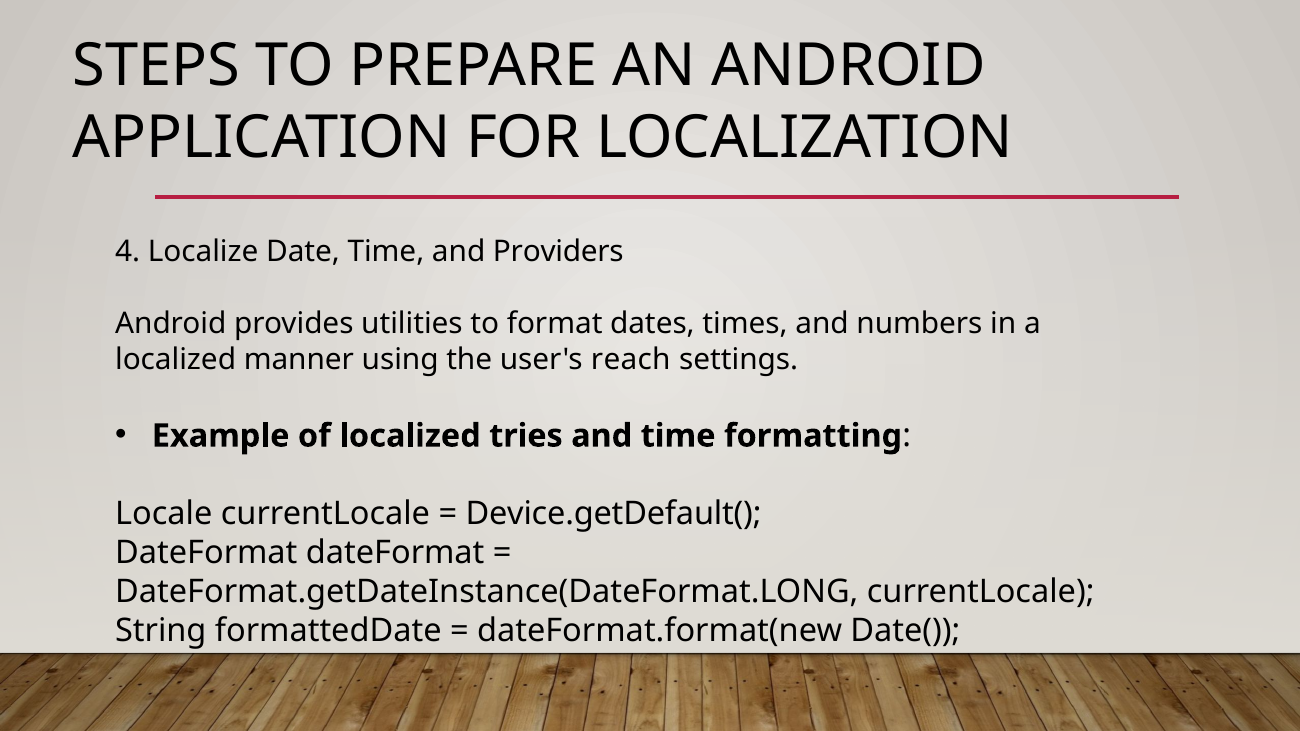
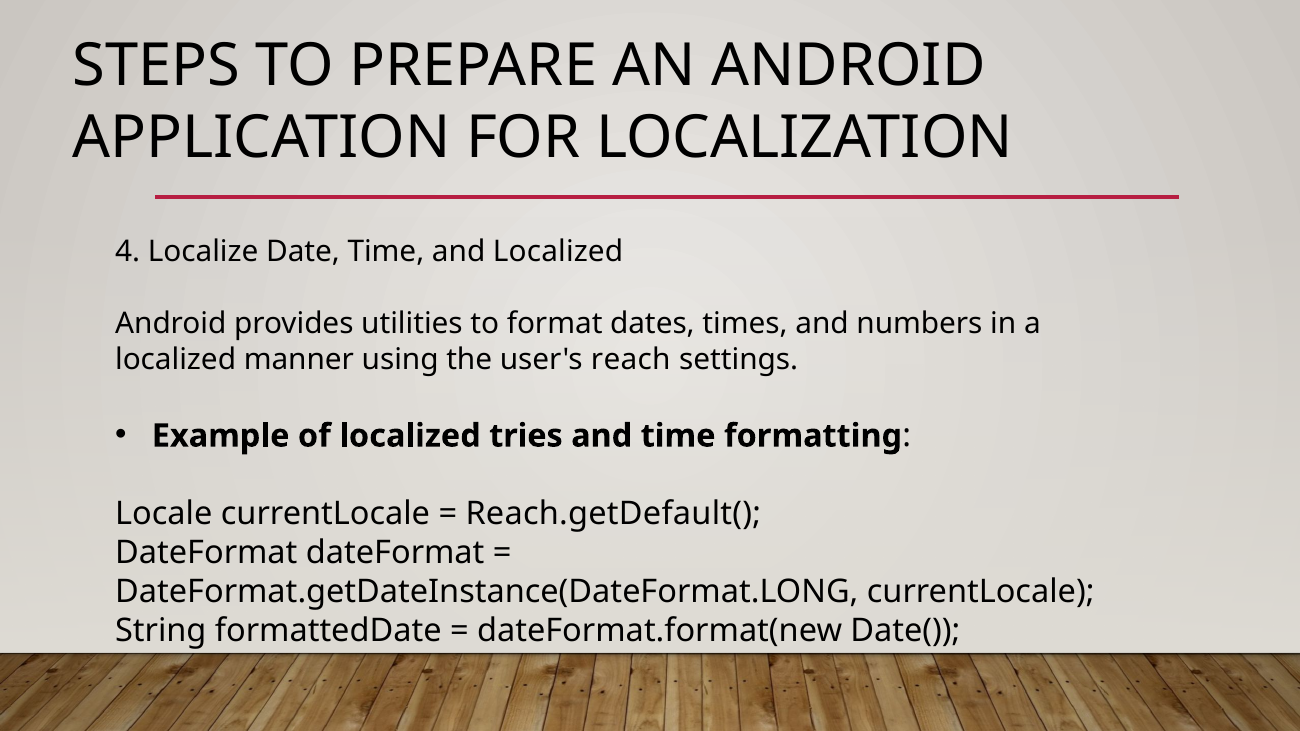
and Providers: Providers -> Localized (558, 252)
Device.getDefault(: Device.getDefault( -> Reach.getDefault( (613, 514)
